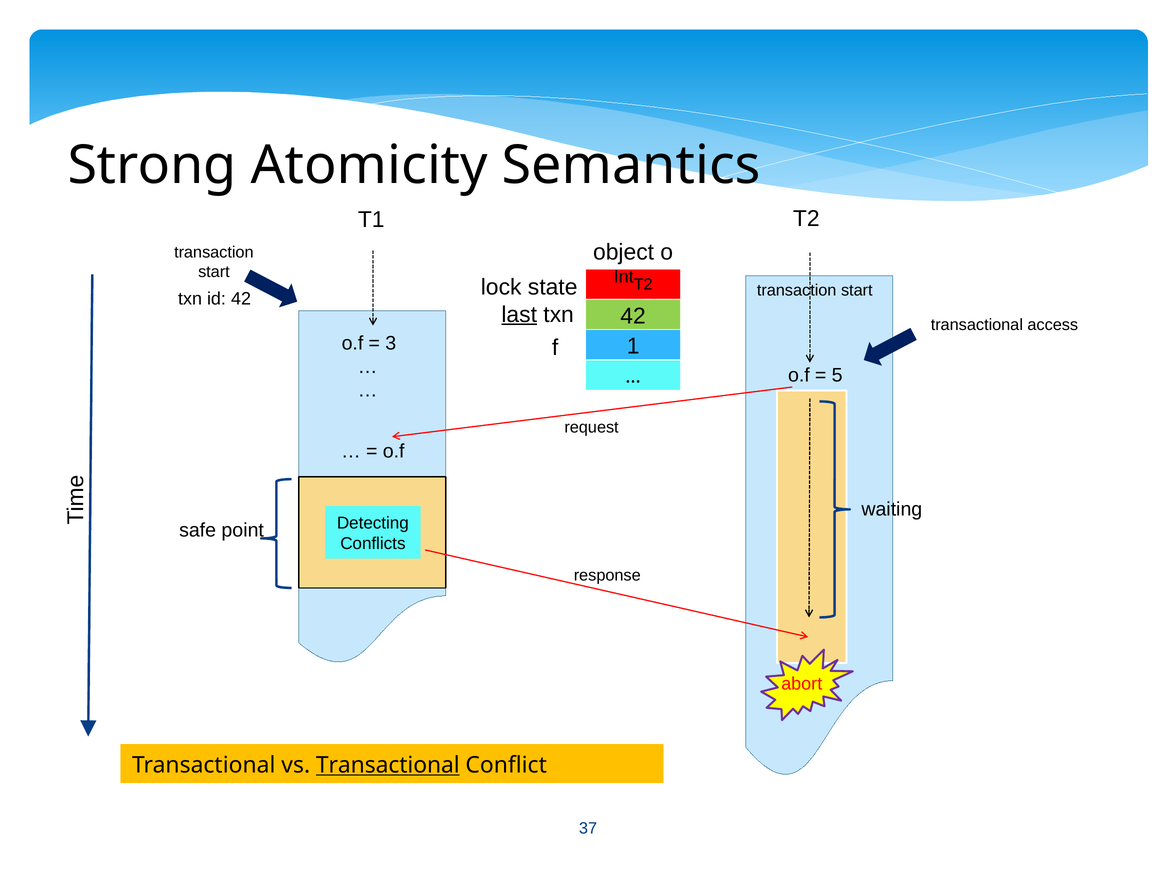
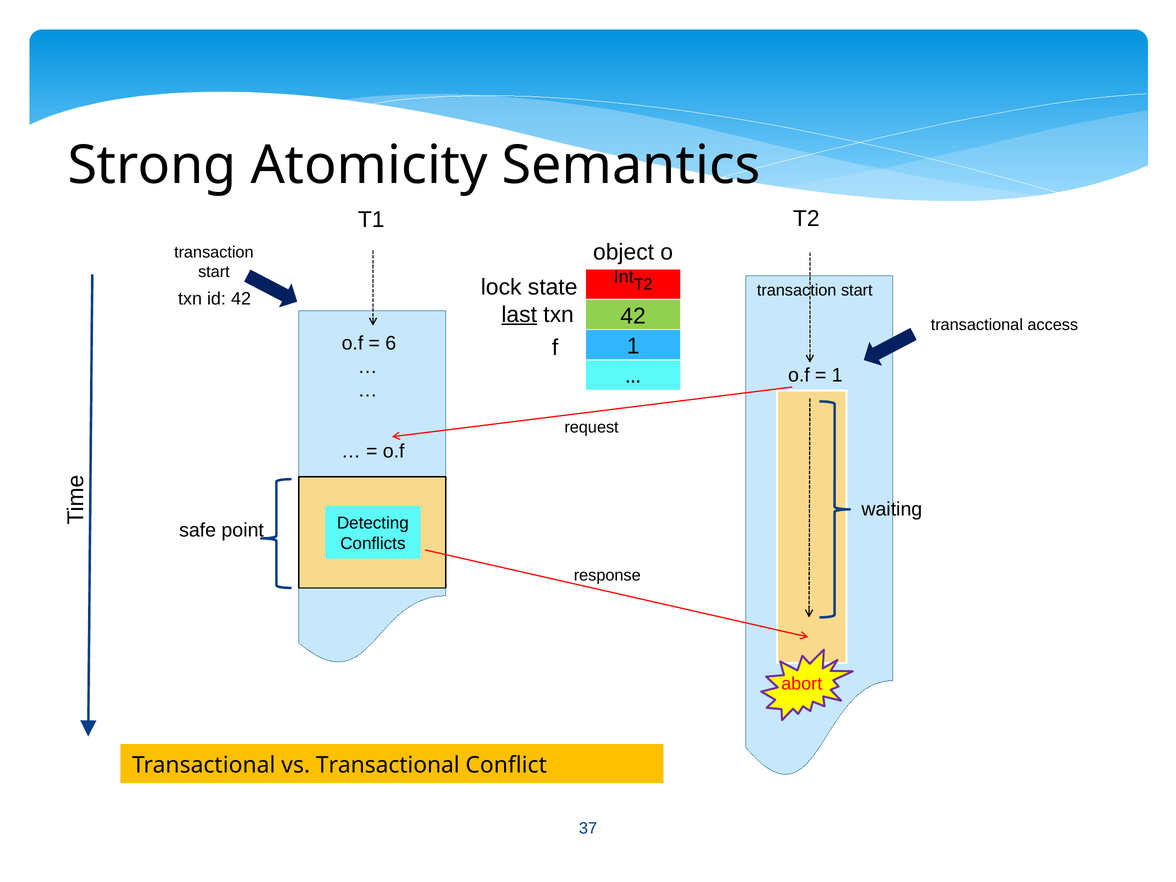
3: 3 -> 6 (391, 343)
5: 5 -> 1 (837, 375)
Transactional underline: present -> none (388, 765)
